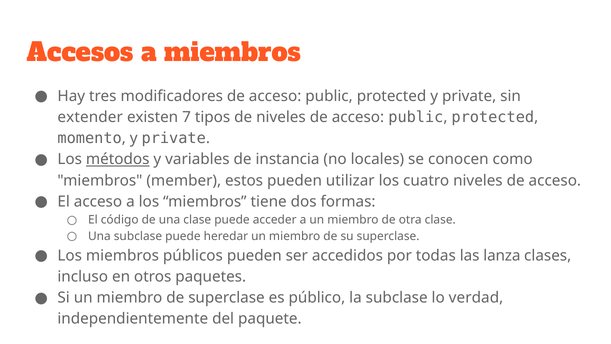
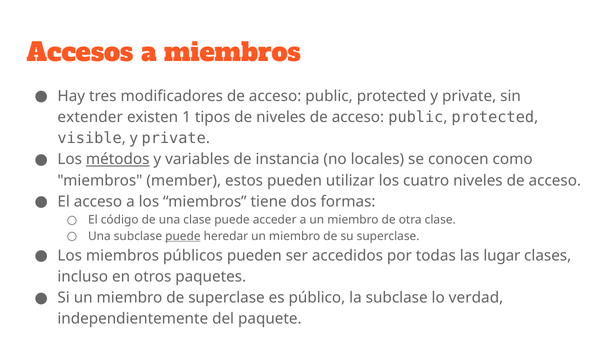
7: 7 -> 1 (187, 117)
momento: momento -> visible (90, 138)
puede underline: none -> present (183, 236)
lanza: lanza -> lugar (502, 255)
